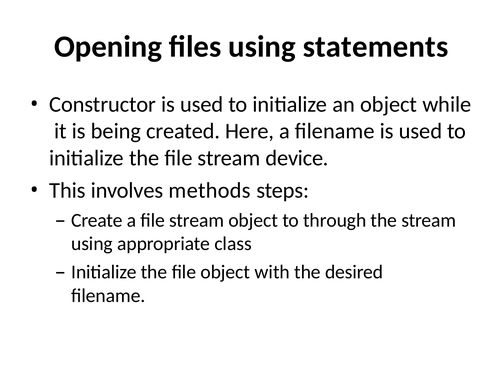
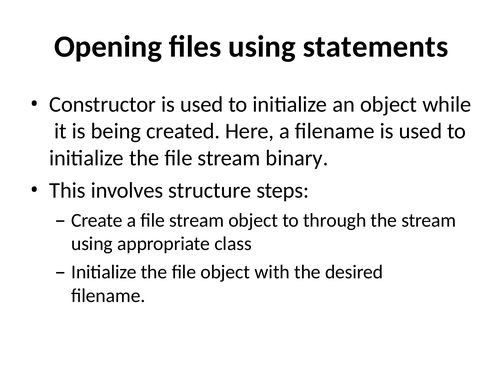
device: device -> binary (297, 158)
methods: methods -> structure (210, 190)
